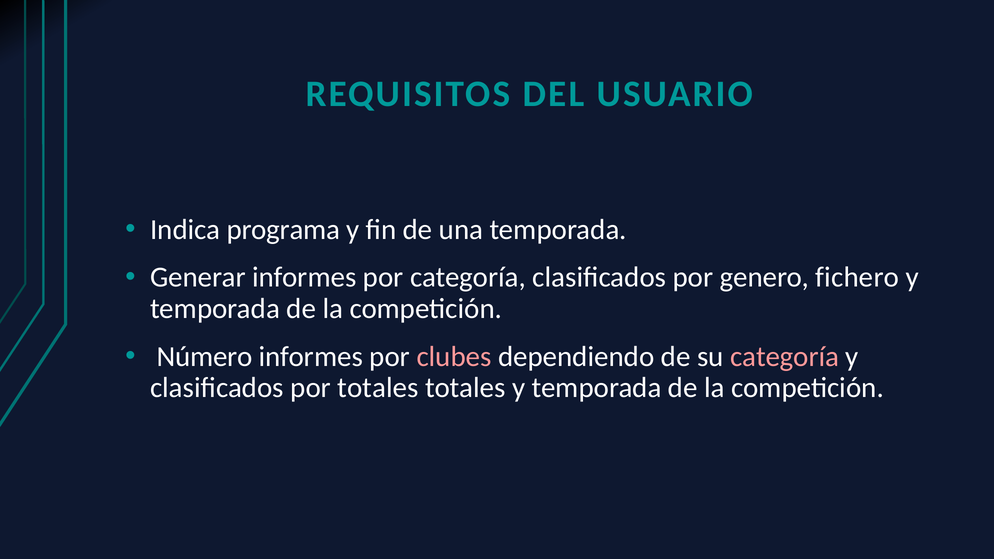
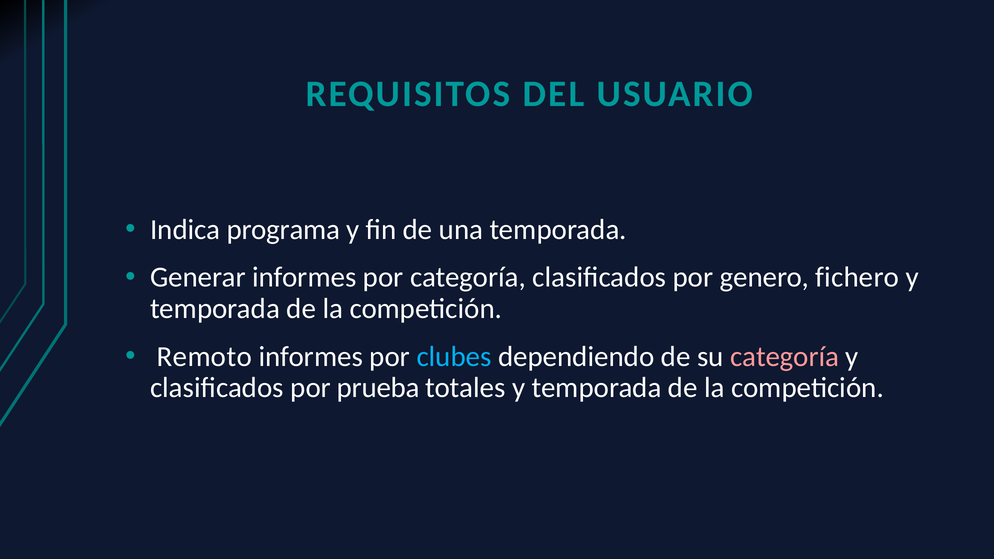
Número: Número -> Remoto (204, 357)
clubes colour: pink -> light blue (454, 357)
por totales: totales -> prueba (378, 388)
